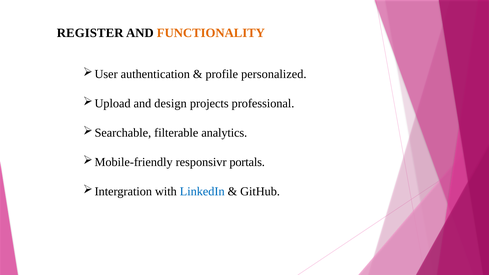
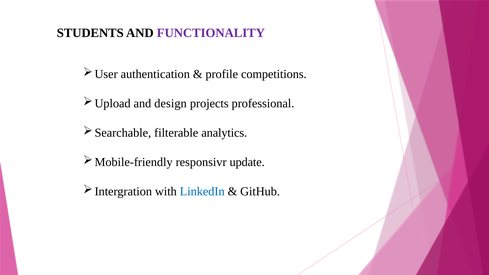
REGISTER: REGISTER -> STUDENTS (90, 33)
FUNCTIONALITY colour: orange -> purple (211, 33)
personalized: personalized -> competitions (274, 74)
portals: portals -> update (247, 162)
